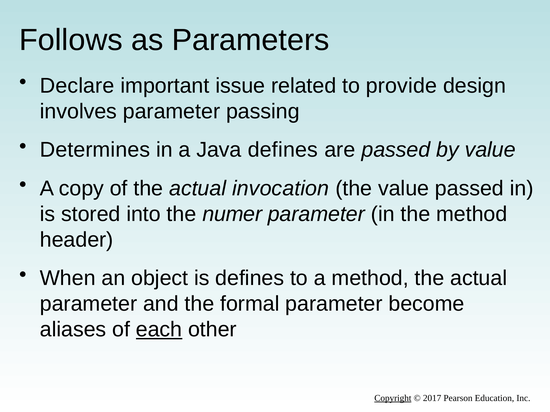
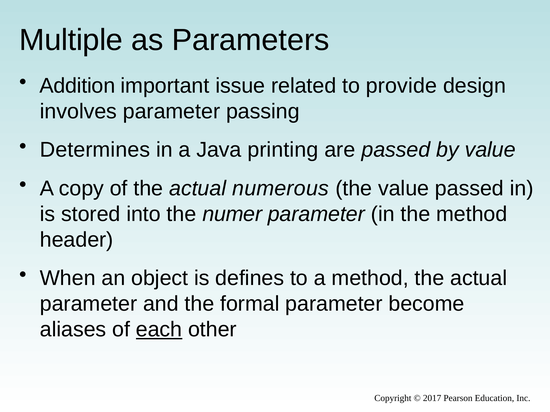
Follows: Follows -> Multiple (71, 40)
Declare: Declare -> Addition (77, 86)
Java defines: defines -> printing (283, 150)
invocation: invocation -> numerous (281, 189)
Copyright underline: present -> none (393, 398)
